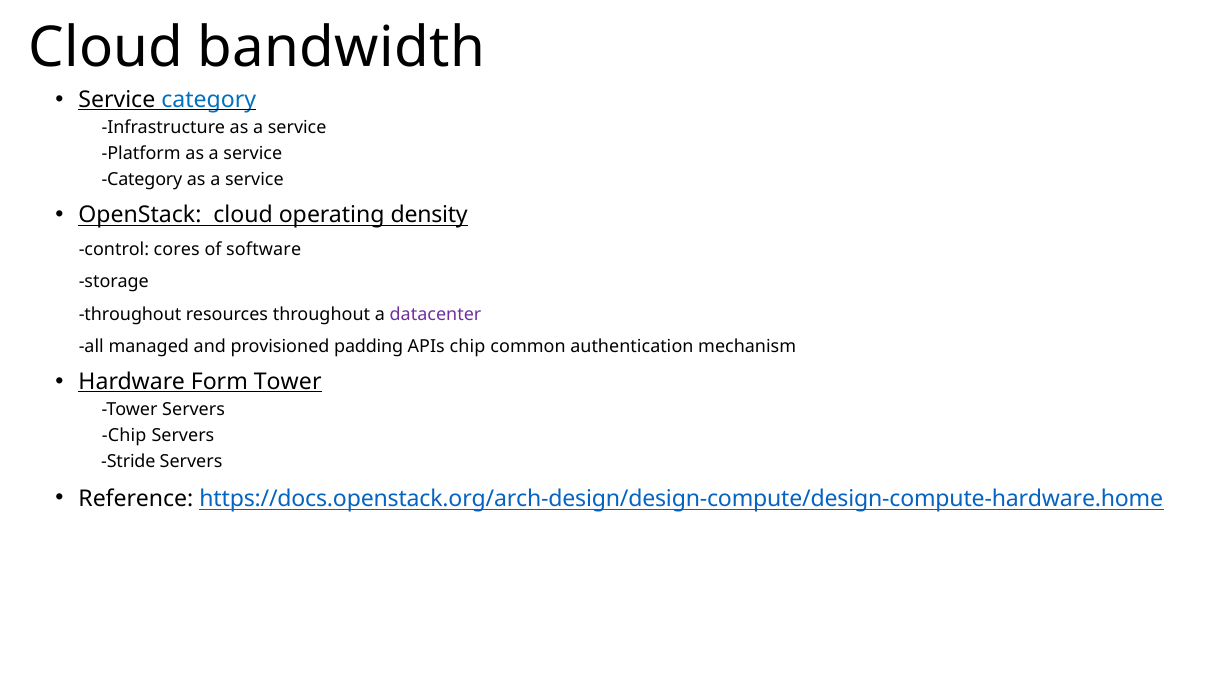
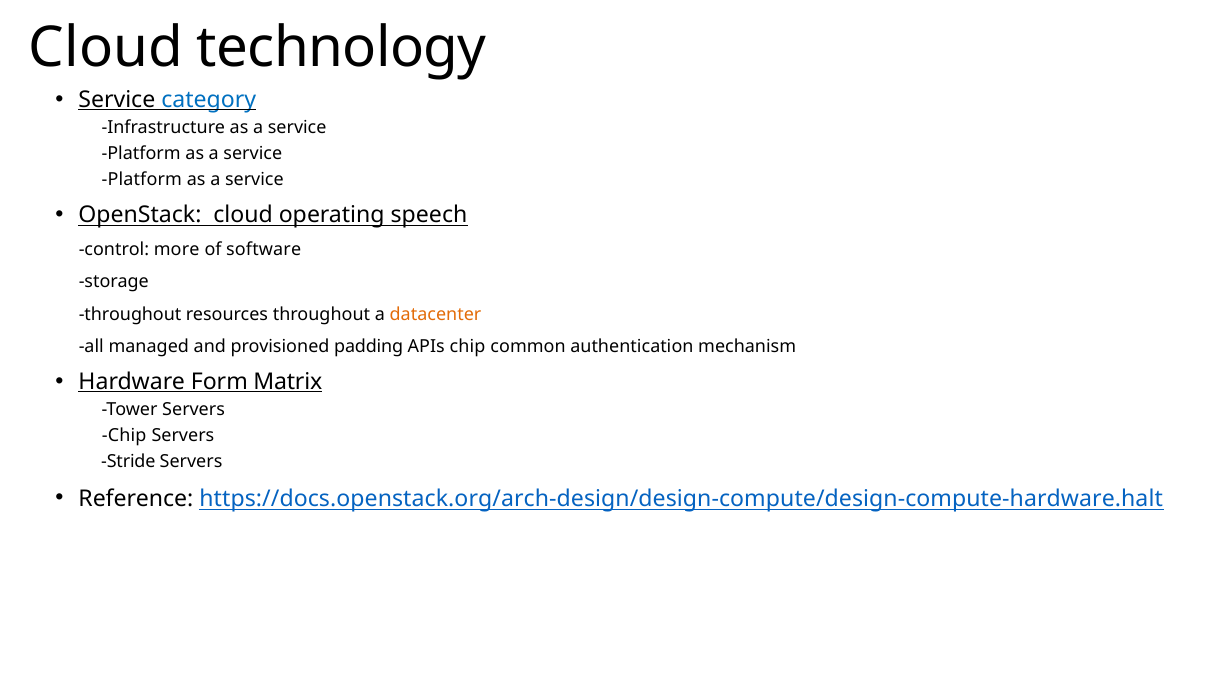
bandwidth: bandwidth -> technology (342, 48)
Category: Category -> Platform (142, 180)
density: density -> speech (429, 215)
cores: cores -> more (177, 250)
datacenter colour: purple -> orange (435, 314)
Form Tower: Tower -> Matrix (288, 382)
https://docs.openstack.org/arch-design/design-compute/design-compute-hardware.home: https://docs.openstack.org/arch-design/design-compute/design-compute-hardware.home -> https://docs.openstack.org/arch-design/design-compute/design-compute-hardware.halt (681, 500)
